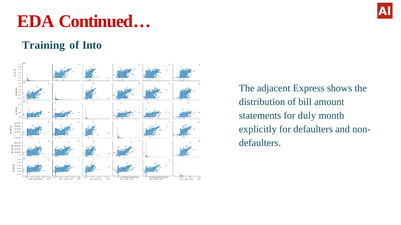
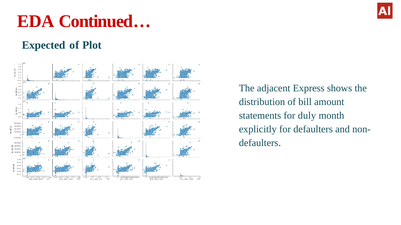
Training: Training -> Expected (44, 45)
Into: Into -> Plot (92, 45)
